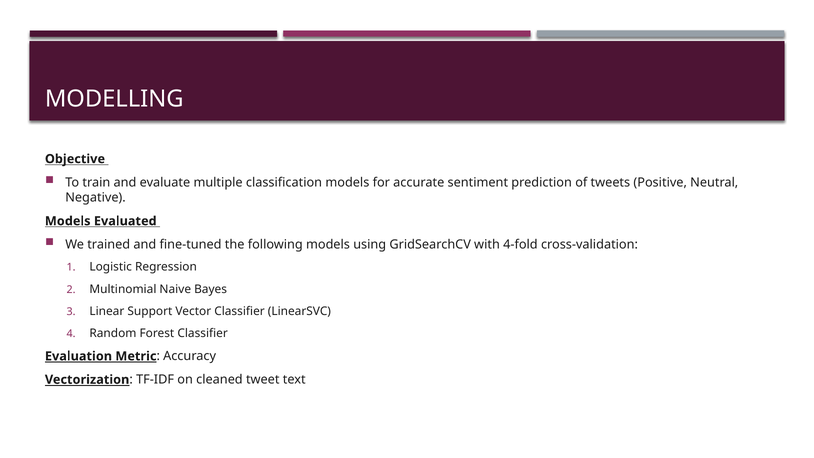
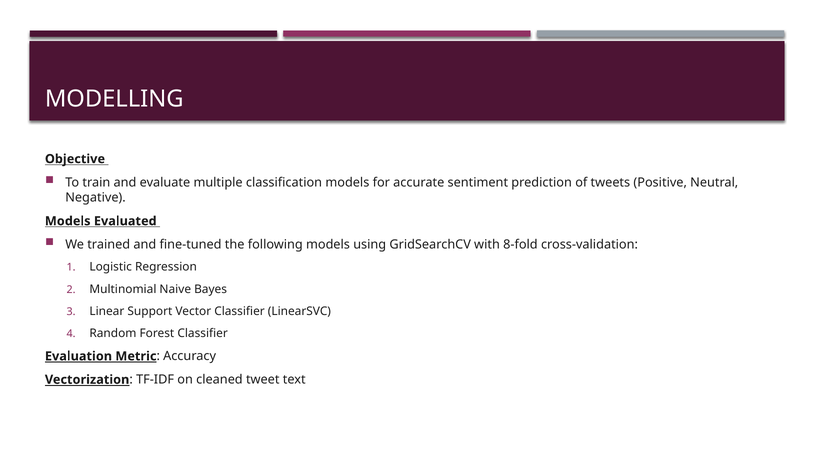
4-fold: 4-fold -> 8-fold (520, 244)
